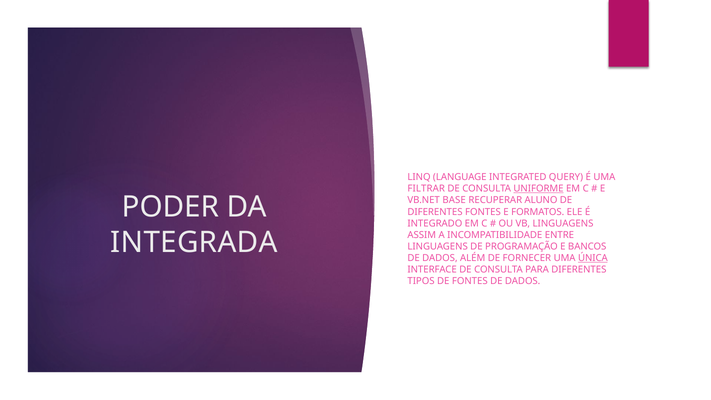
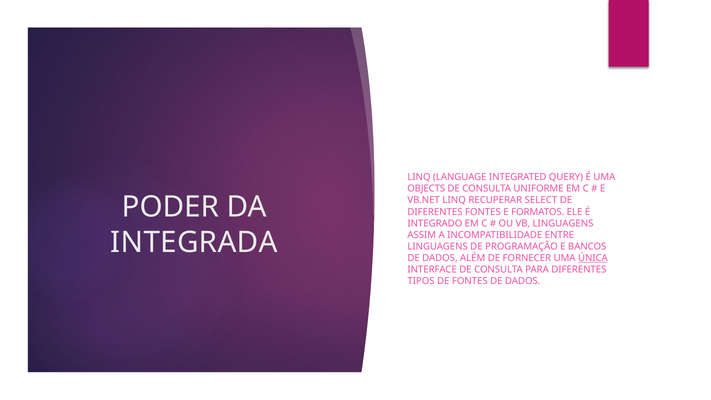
FILTRAR: FILTRAR -> OBJECTS (426, 189)
UNIFORME underline: present -> none (539, 189)
VB.NET BASE: BASE -> LINQ (454, 200)
ALUNO: ALUNO -> SELECT (541, 200)
